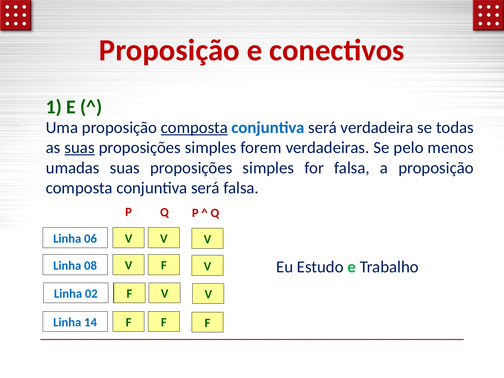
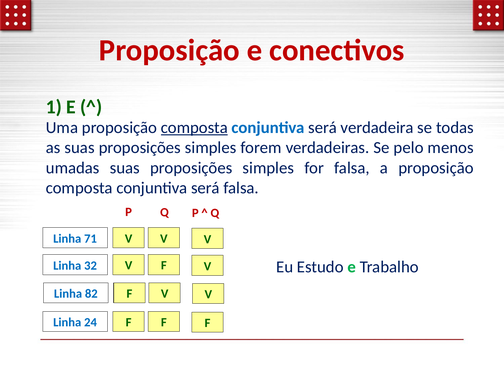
suas underline: present -> none (80, 148)
06: 06 -> 71 (91, 239)
08: 08 -> 32 (91, 266)
02: 02 -> 82 (91, 294)
14: 14 -> 24 (91, 322)
